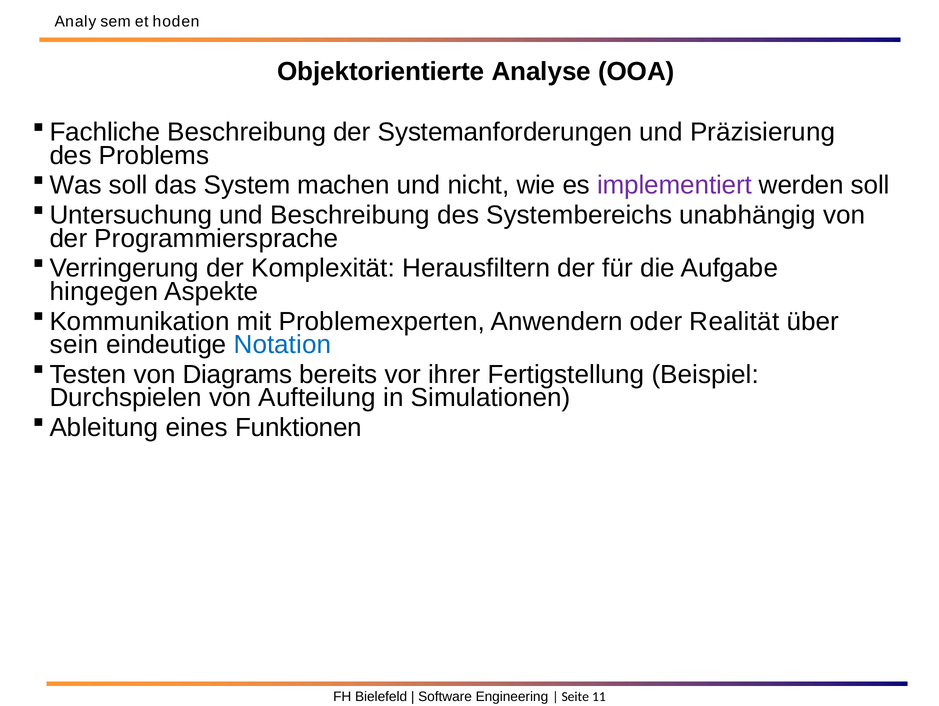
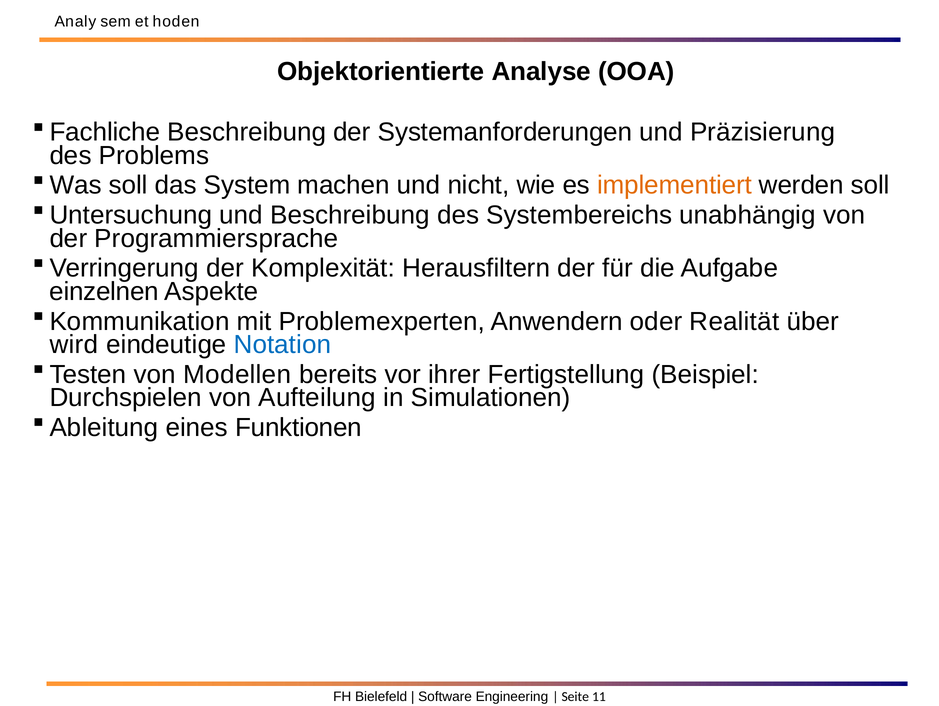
implementiert colour: purple -> orange (675, 185)
hingegen: hingegen -> einzelnen (104, 291)
sein: sein -> wird (74, 344)
Diagrams: Diagrams -> Modellen (237, 374)
